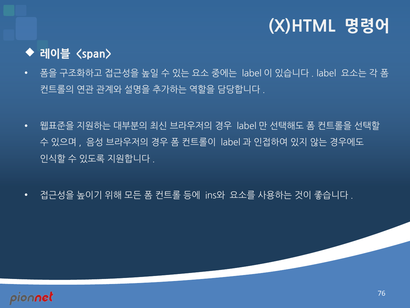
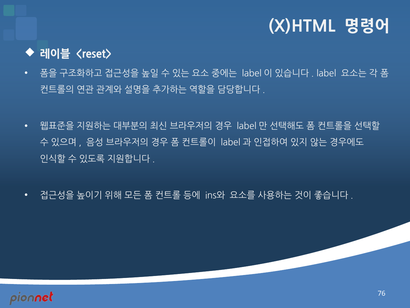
<span>: <span> -> <reset> (94, 54)
